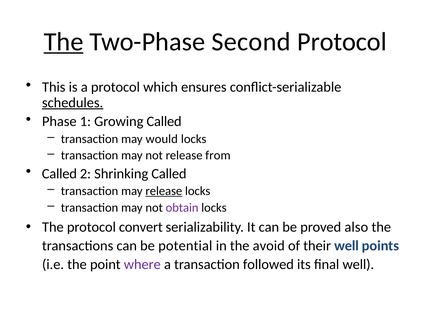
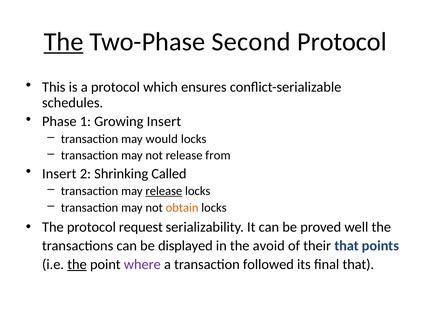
schedules underline: present -> none (73, 103)
Growing Called: Called -> Insert (164, 122)
Called: Called -> Insert (59, 174)
obtain colour: purple -> orange (182, 208)
convert: convert -> request (141, 227)
also: also -> well (356, 227)
potential: potential -> displayed (185, 246)
their well: well -> that (347, 246)
the underline: none -> present (77, 265)
final well: well -> that (358, 265)
